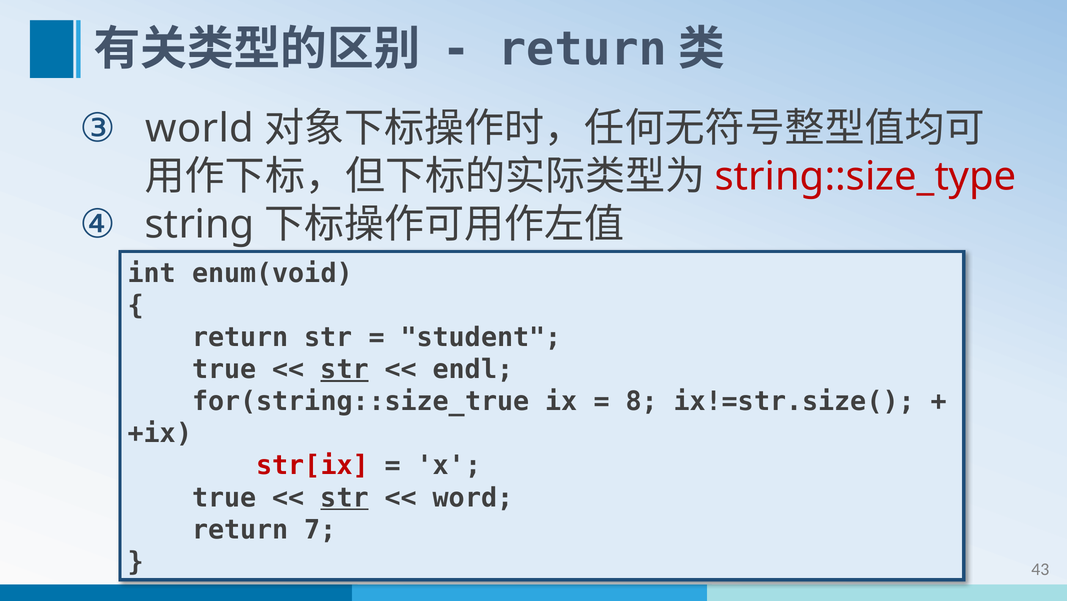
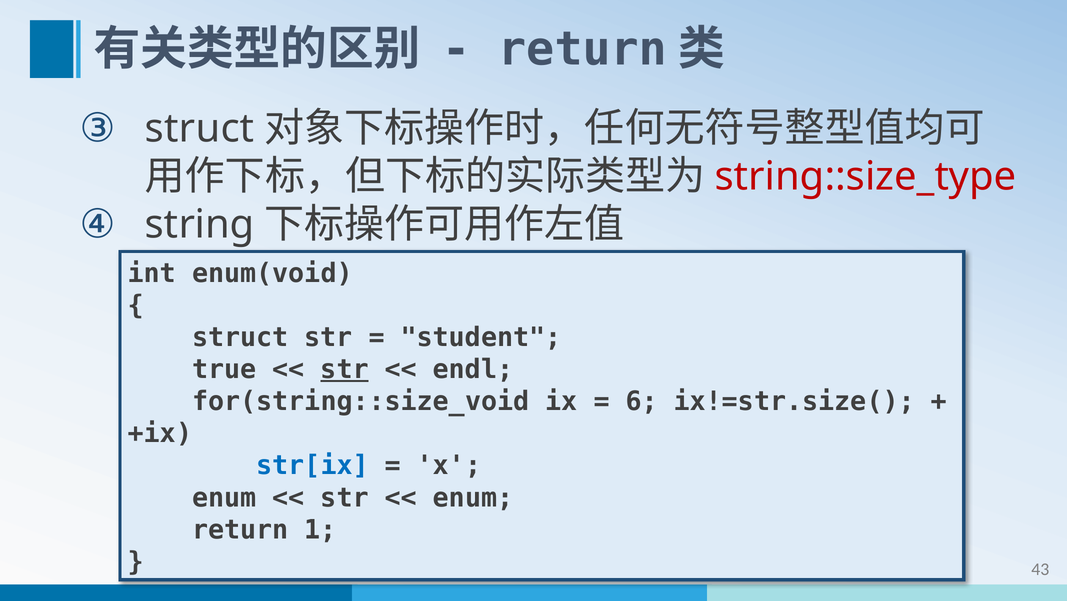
world: world -> struct (200, 128)
return: return -> struct (240, 337)
for(string::size_true: for(string::size_true -> for(string::size_void (361, 401)
8: 8 -> 6 (642, 401)
str[ix colour: red -> blue (313, 465)
true: true -> enum (224, 497)
str underline: present -> none (345, 497)
word: word -> enum (473, 497)
7: 7 -> 1 (320, 529)
